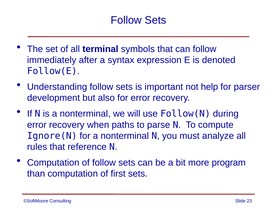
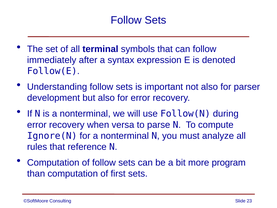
not help: help -> also (209, 87)
paths: paths -> versa (123, 125)
